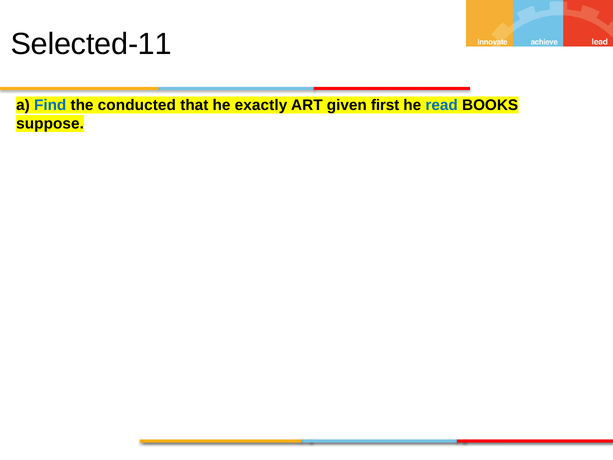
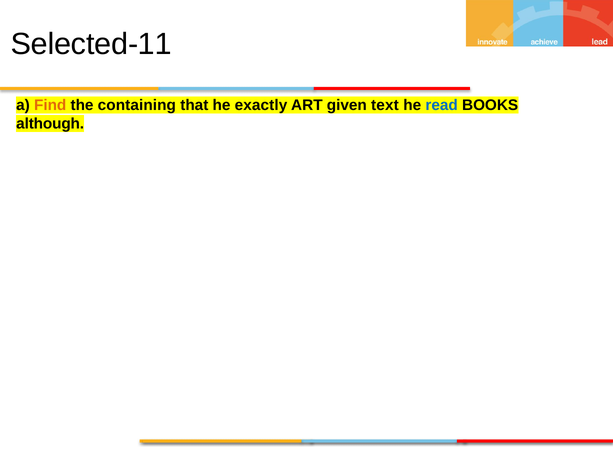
Find colour: blue -> orange (50, 105)
conducted: conducted -> containing (137, 105)
first: first -> text (385, 105)
suppose: suppose -> although (50, 124)
